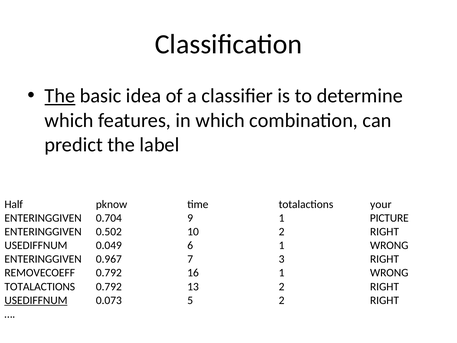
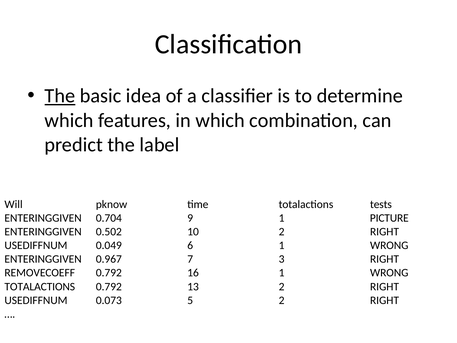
Half: Half -> Will (14, 204)
your: your -> tests (381, 204)
USEDIFFNUM underline: present -> none (36, 300)
